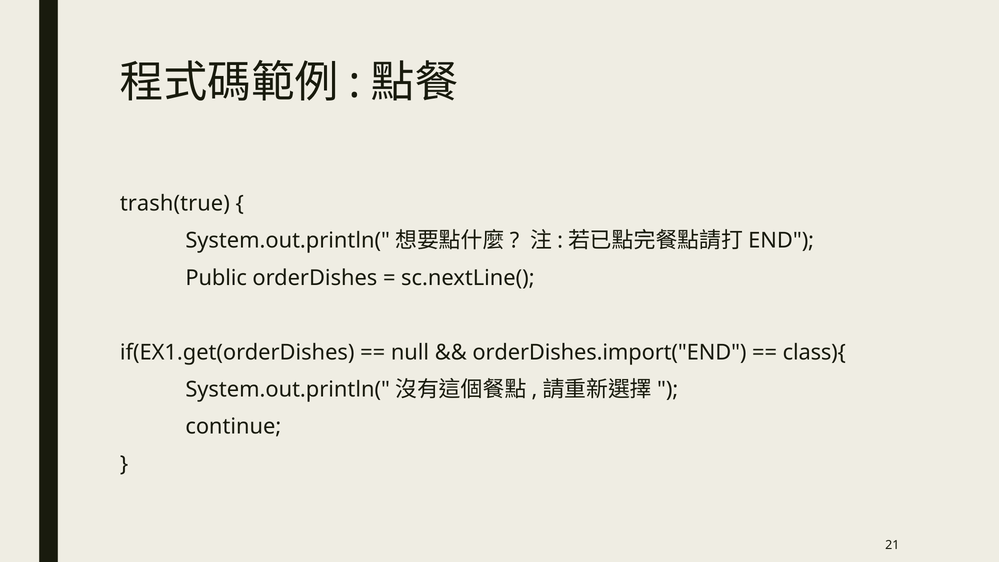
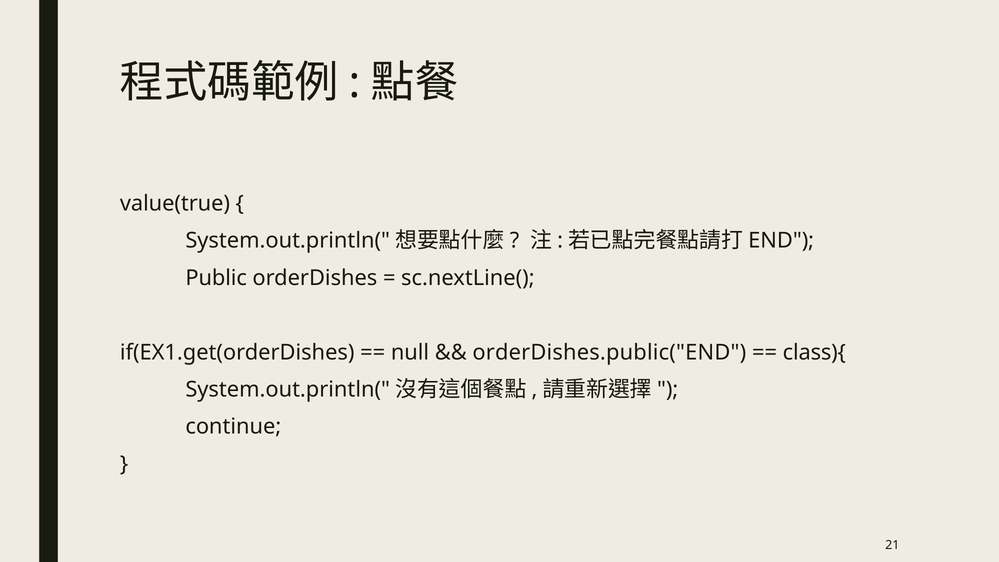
trash(true: trash(true -> value(true (175, 204)
orderDishes.import("END: orderDishes.import("END -> orderDishes.public("END (609, 352)
